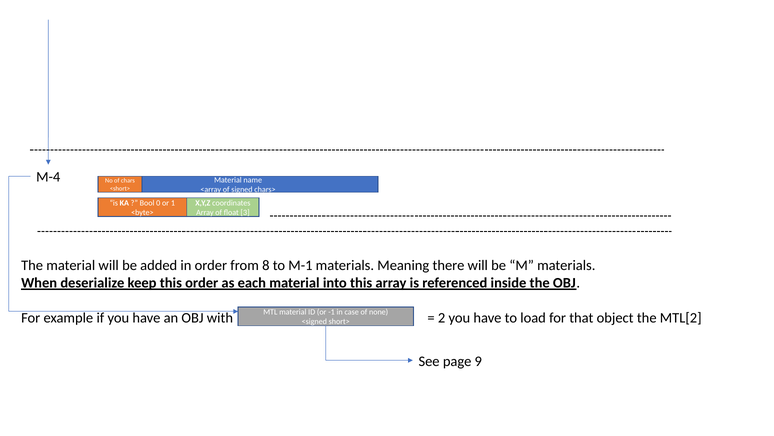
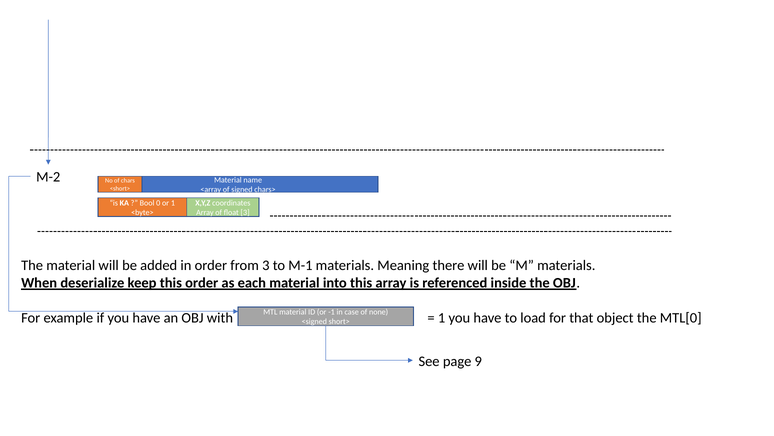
M-4: M-4 -> M-2 (48, 177)
from 8: 8 -> 3 (266, 265)
2: 2 -> 1 (442, 317)
MTL[2: MTL[2 -> MTL[0 (681, 317)
